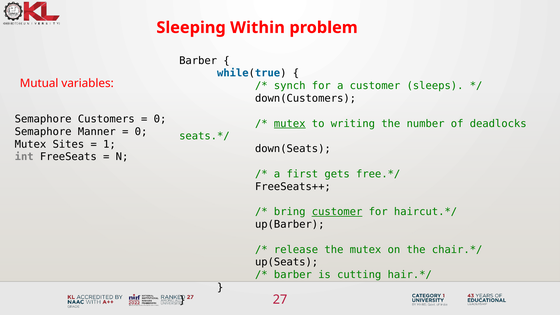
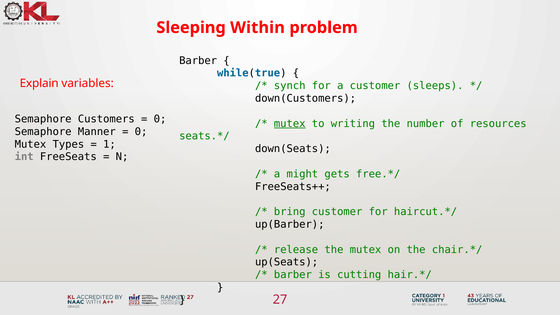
Mutual: Mutual -> Explain (39, 83)
deadlocks: deadlocks -> resources (498, 124)
Sites: Sites -> Types (68, 144)
first: first -> might (302, 174)
customer underline: present -> none (337, 212)
